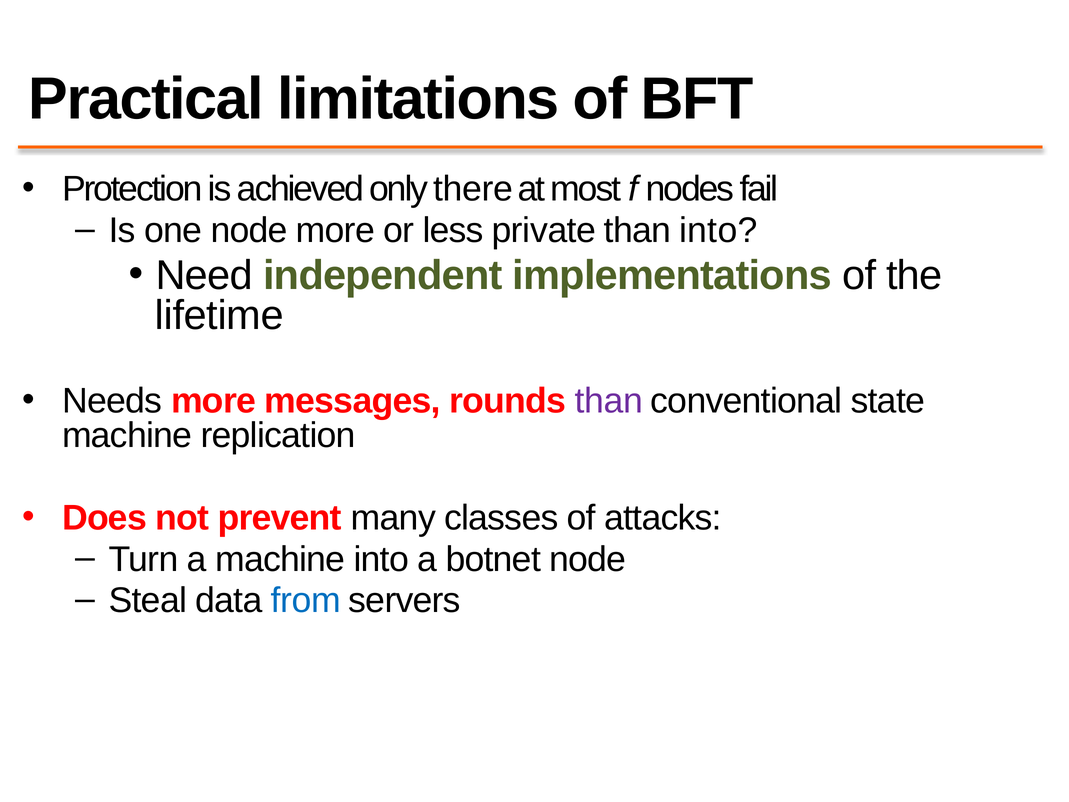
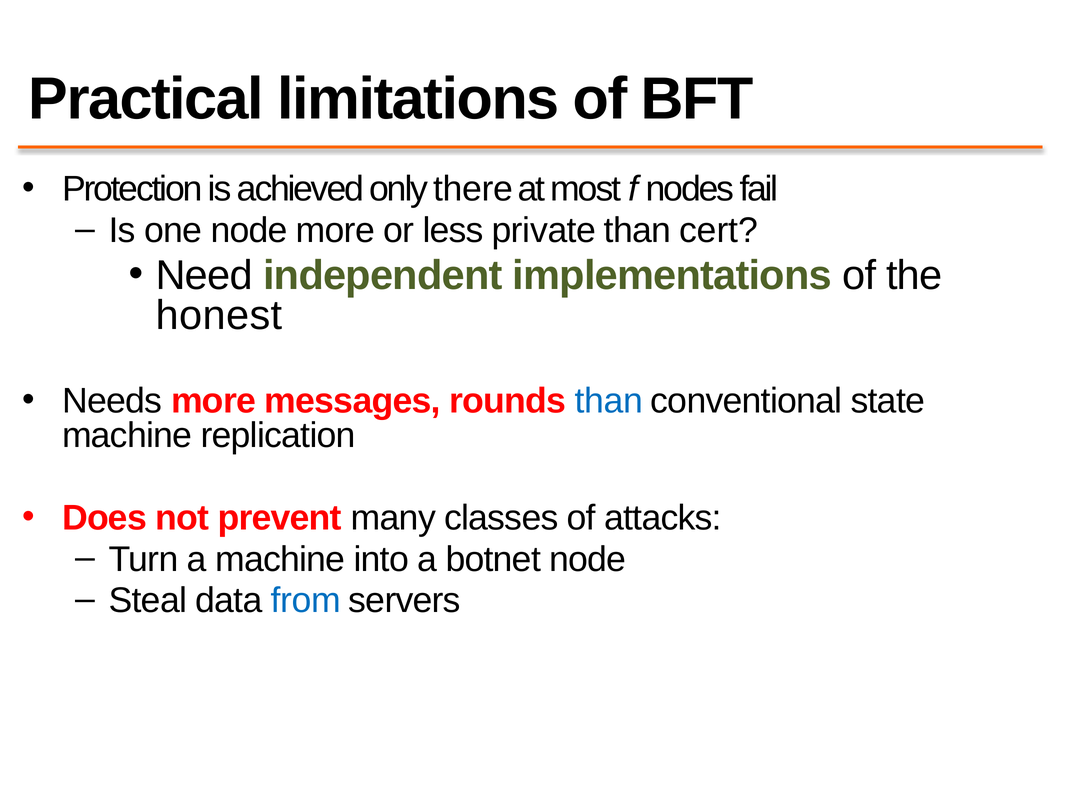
than into: into -> cert (719, 230)
lifetime: lifetime -> honest (219, 315)
than colour: purple -> blue (609, 401)
